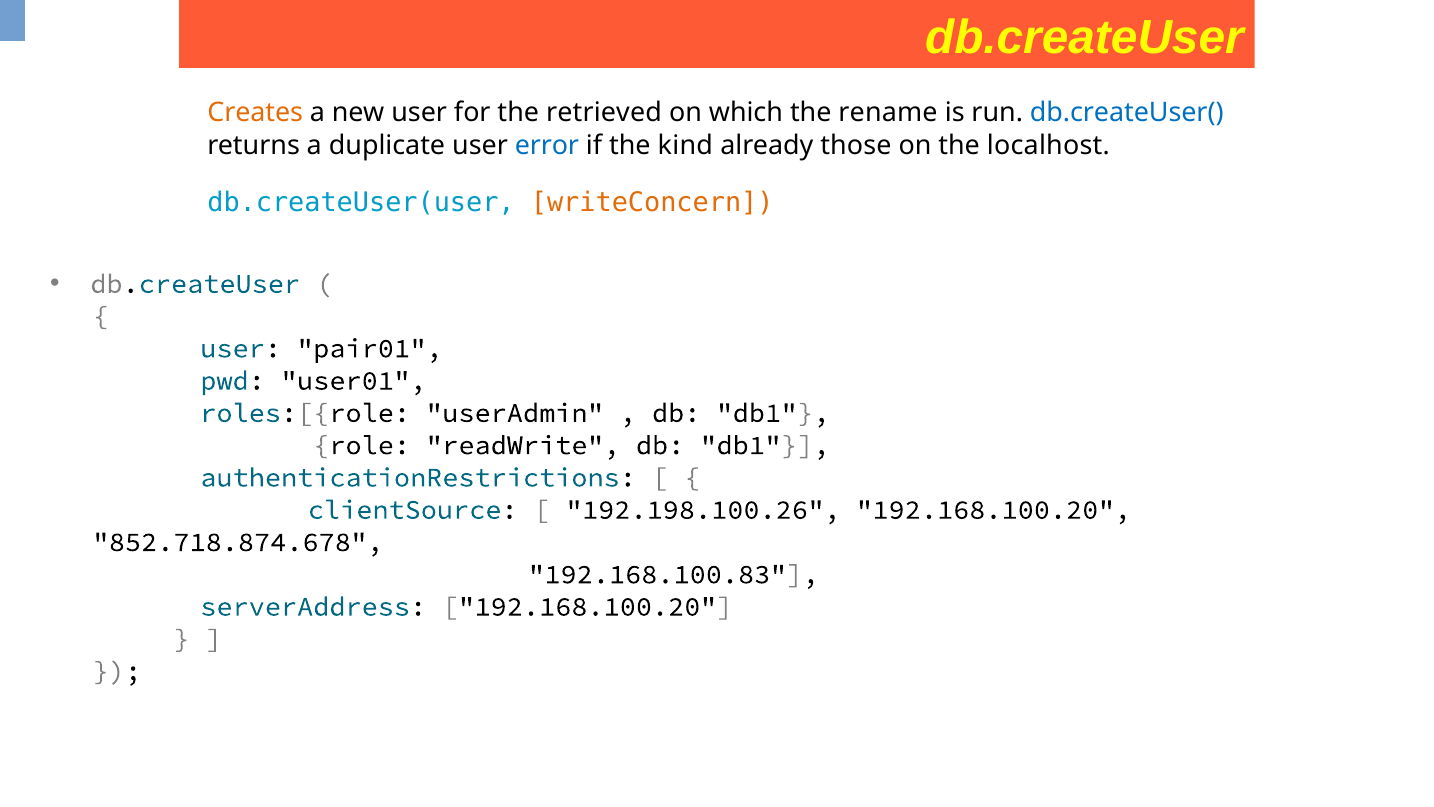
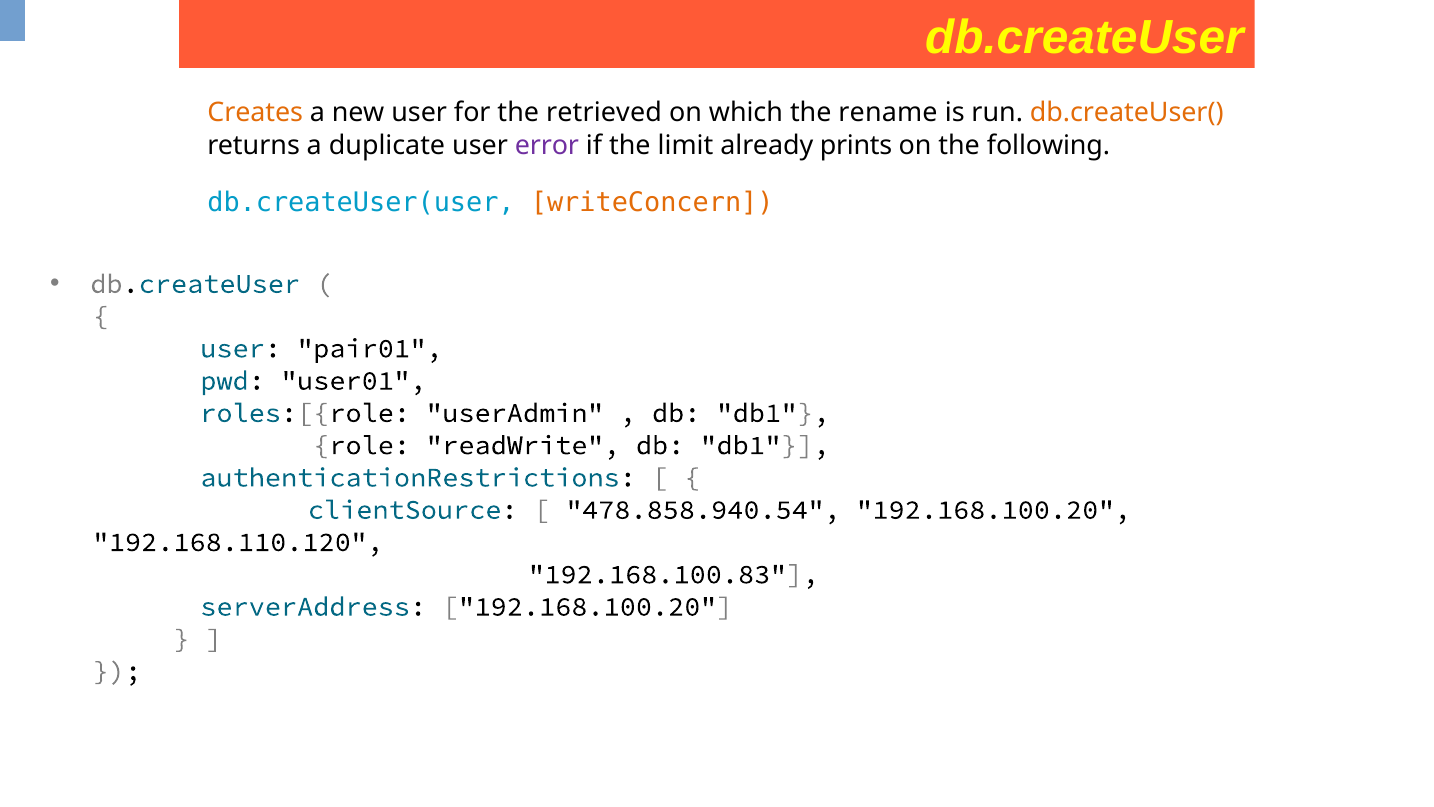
db.createUser( colour: blue -> orange (1127, 113)
error colour: blue -> purple (547, 145)
kind: kind -> limit (685, 145)
those: those -> prints (856, 145)
localhost: localhost -> following (1048, 145)
192.198.100.26: 192.198.100.26 -> 478.858.940.54 (703, 510)
852.718.874.678: 852.718.874.678 -> 192.168.110.120 (238, 542)
